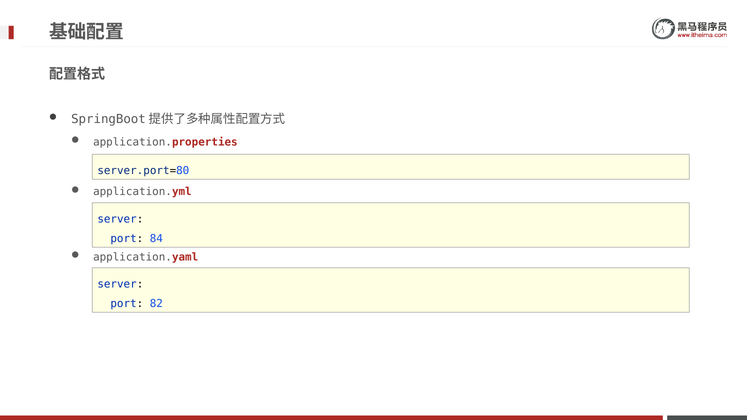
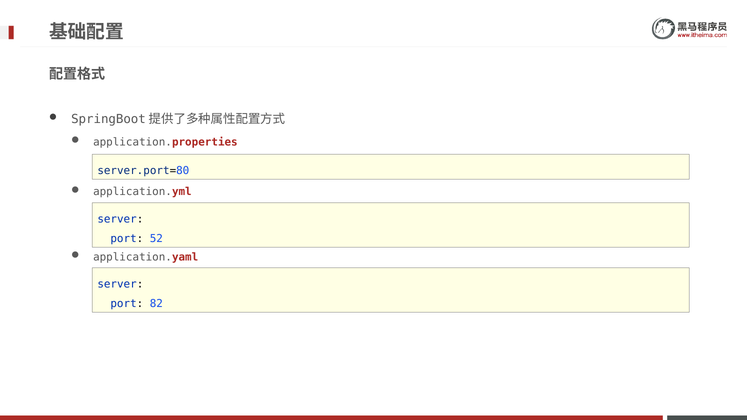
84: 84 -> 52 (156, 239)
